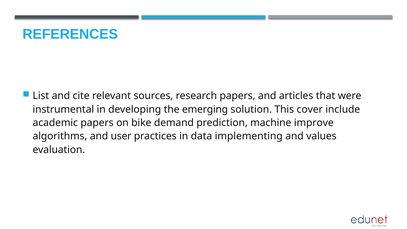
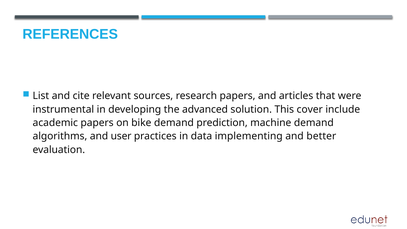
emerging: emerging -> advanced (205, 109)
machine improve: improve -> demand (314, 123)
values: values -> better (321, 136)
